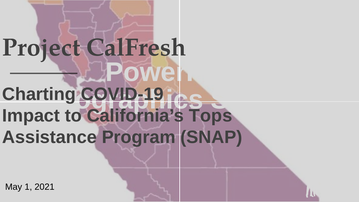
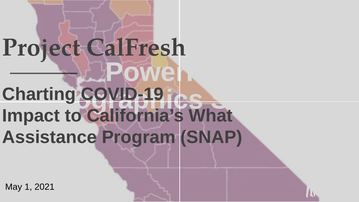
Tops: Tops -> What (211, 116)
